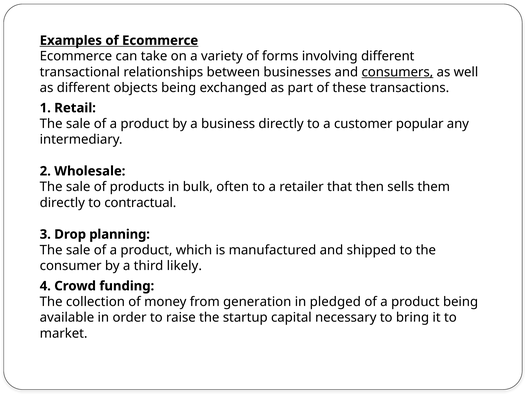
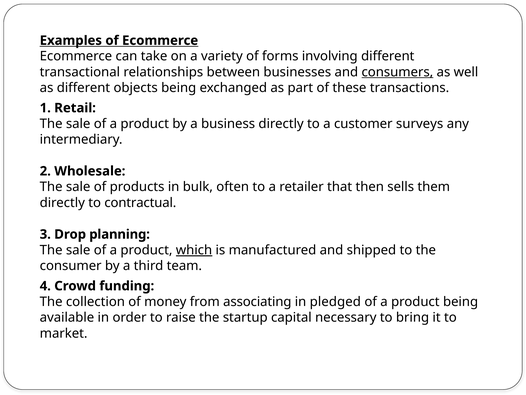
popular: popular -> surveys (420, 124)
which underline: none -> present (194, 250)
likely: likely -> team (184, 266)
generation: generation -> associating (257, 301)
